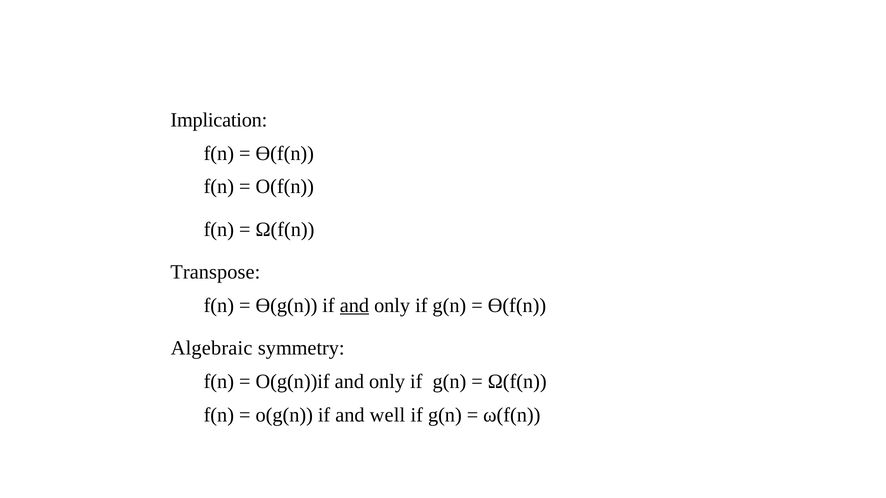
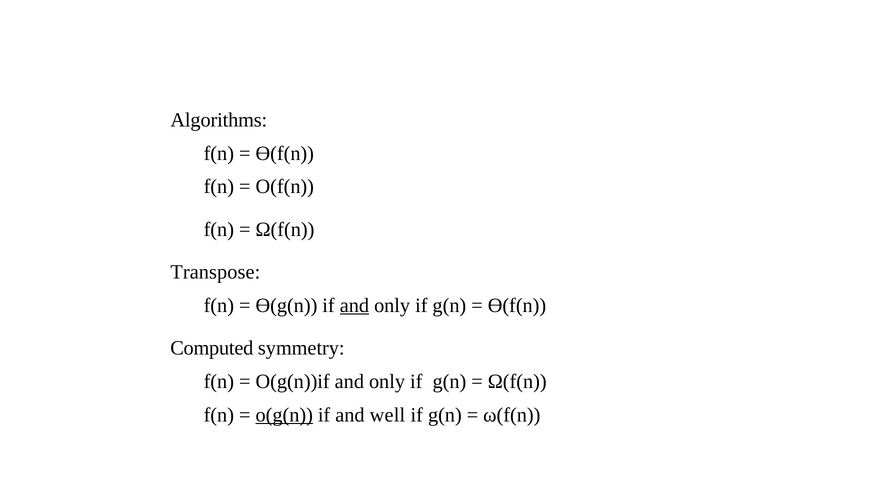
Implication: Implication -> Algorithms (219, 120)
Algebraic: Algebraic -> Computed (212, 348)
o(g(n underline: none -> present (284, 415)
